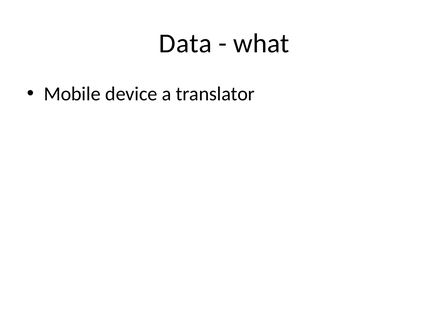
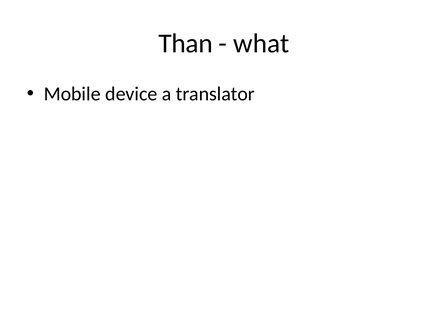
Data: Data -> Than (186, 43)
